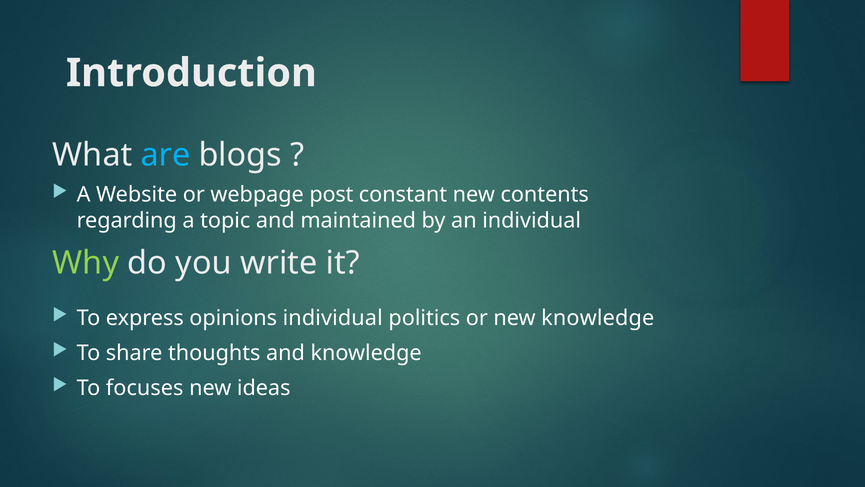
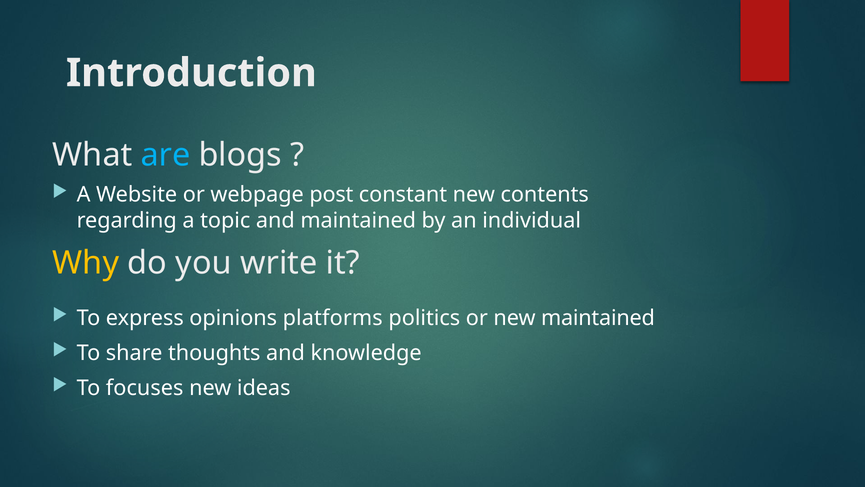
Why colour: light green -> yellow (86, 263)
opinions individual: individual -> platforms (333, 318)
new knowledge: knowledge -> maintained (598, 318)
